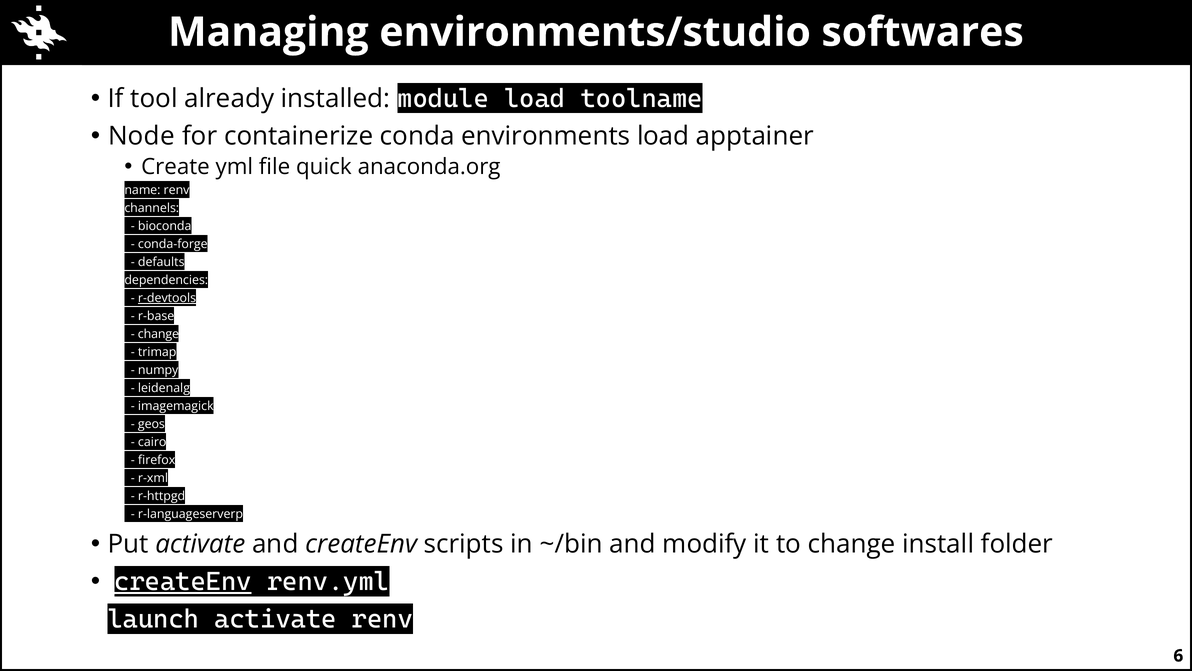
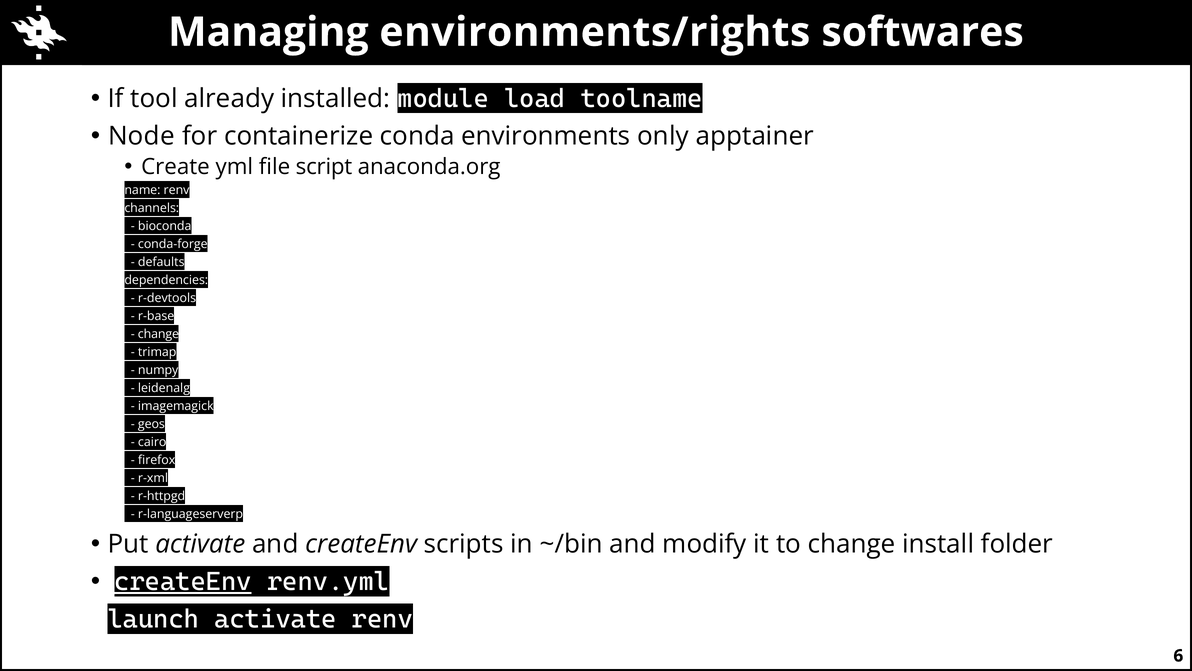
environments/studio: environments/studio -> environments/rights (595, 32)
environments load: load -> only (663, 136)
quick: quick -> script (324, 167)
r-devtools underline: present -> none (167, 298)
